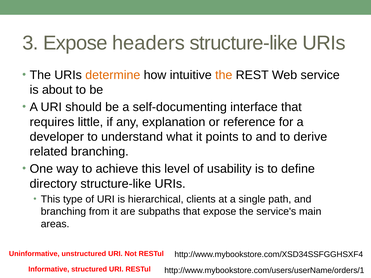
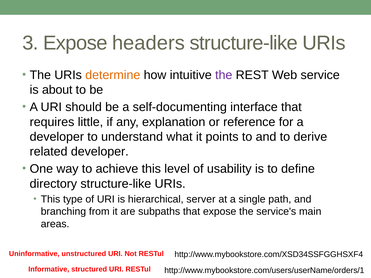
the colour: orange -> purple (224, 75)
related branching: branching -> developer (100, 152)
clients: clients -> server (201, 199)
